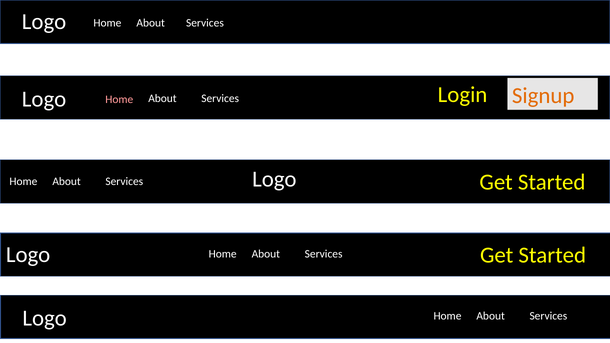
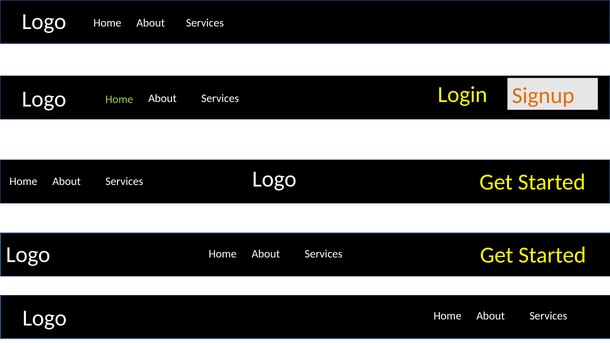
Home colour: pink -> light green (119, 100)
